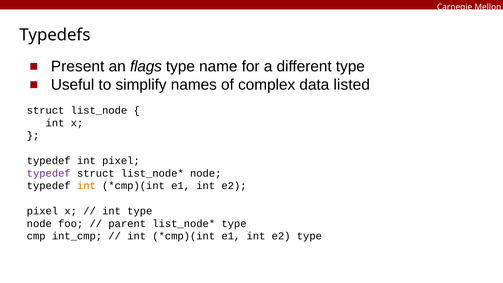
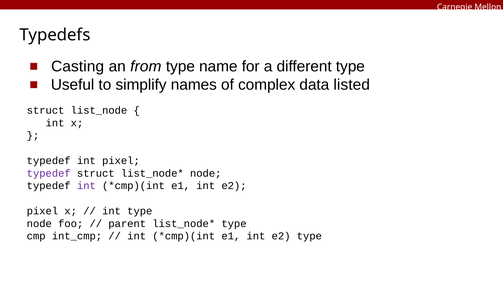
Present: Present -> Casting (78, 66)
flags: flags -> from (146, 66)
int colour: orange -> purple (86, 186)
